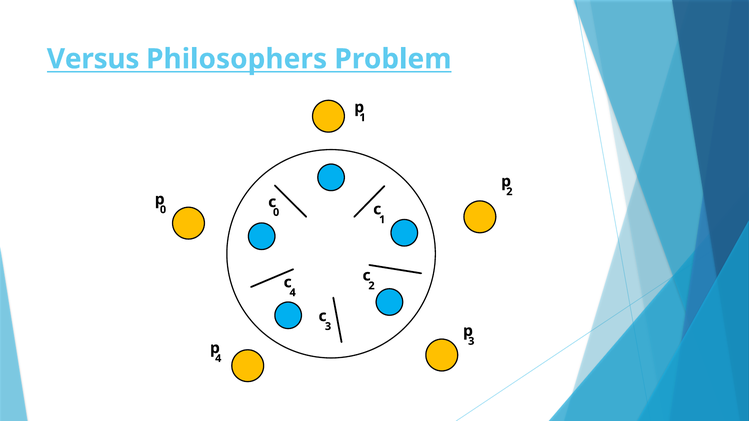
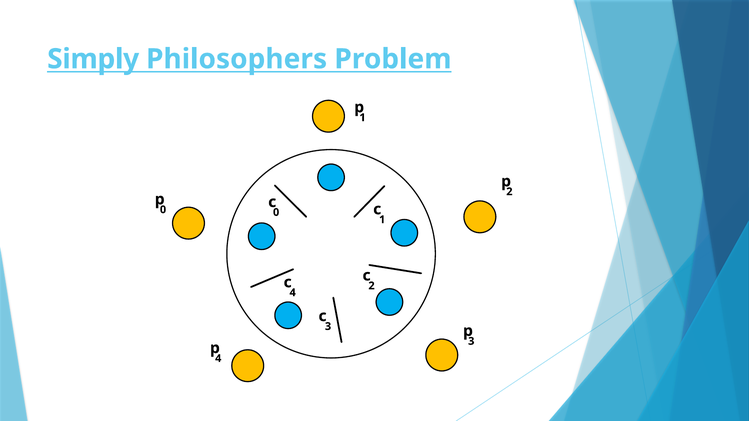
Versus: Versus -> Simply (93, 59)
